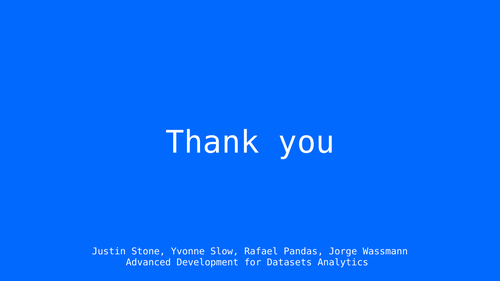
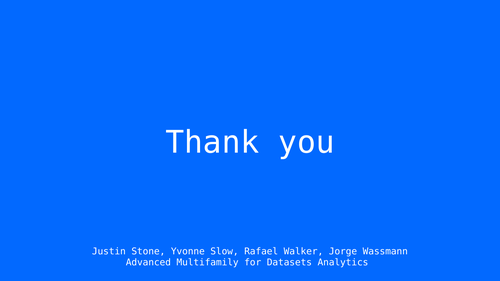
Pandas: Pandas -> Walker (303, 252)
Development: Development -> Multifamily (208, 263)
